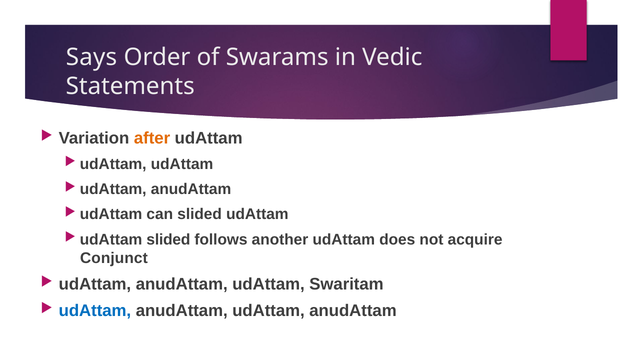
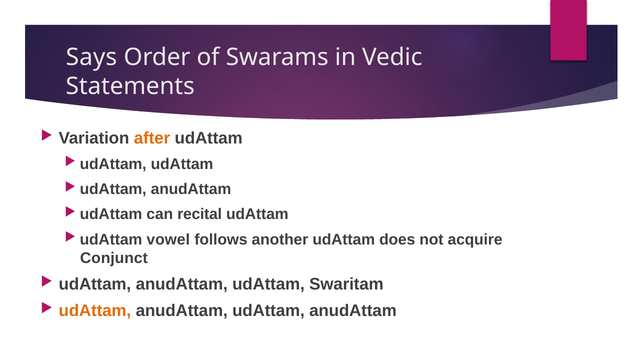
can slided: slided -> recital (200, 214)
udAttam slided: slided -> vowel (168, 239)
udAttam colour: blue -> orange (95, 311)
